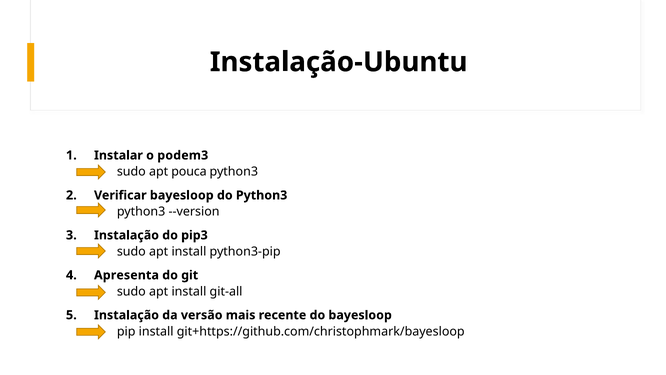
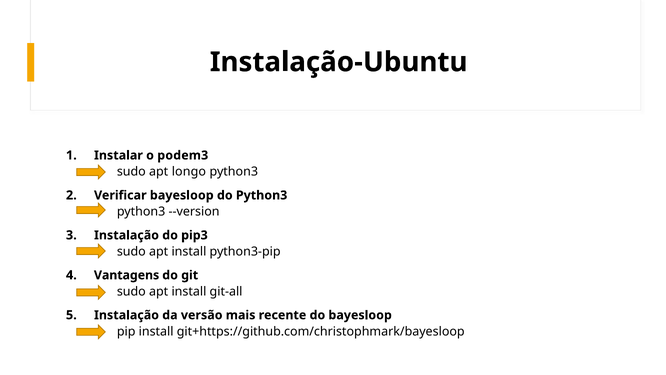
pouca: pouca -> longo (189, 172)
Apresenta: Apresenta -> Vantagens (127, 275)
